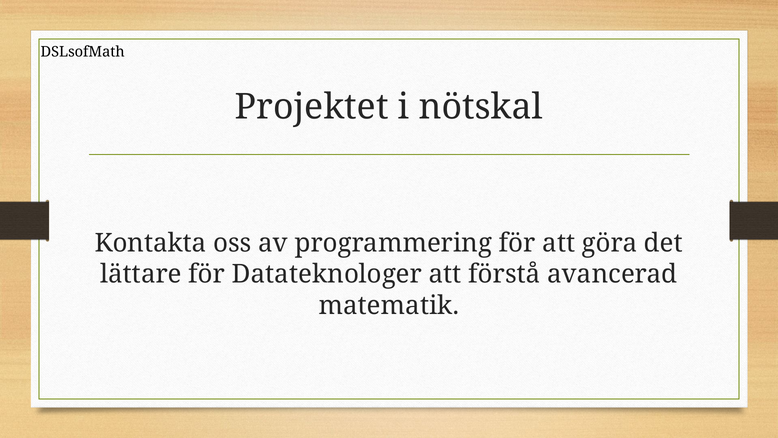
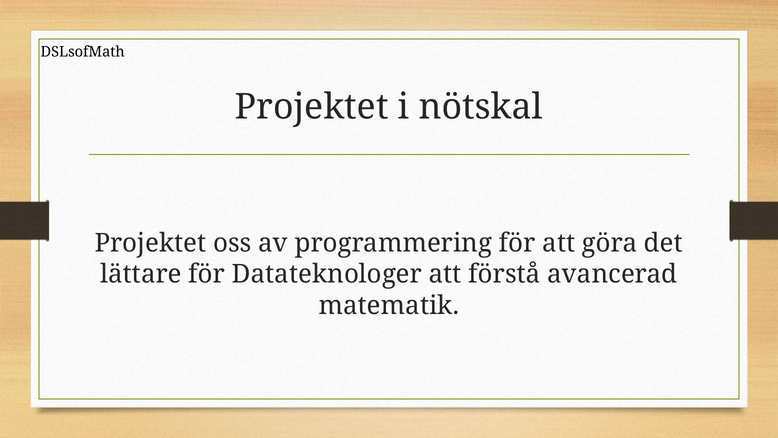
Kontakta: Kontakta -> Projektet (150, 243)
